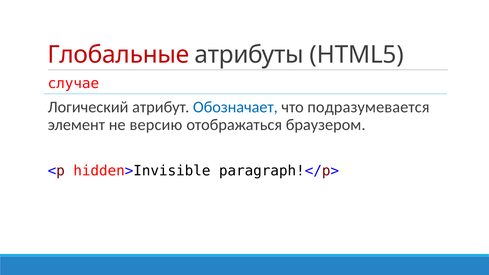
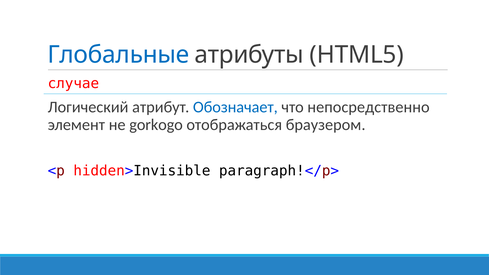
Глобальные colour: red -> blue (118, 55)
подразумевается: подразумевается -> непосредственно (369, 107)
версию: версию -> gorkogo (156, 125)
